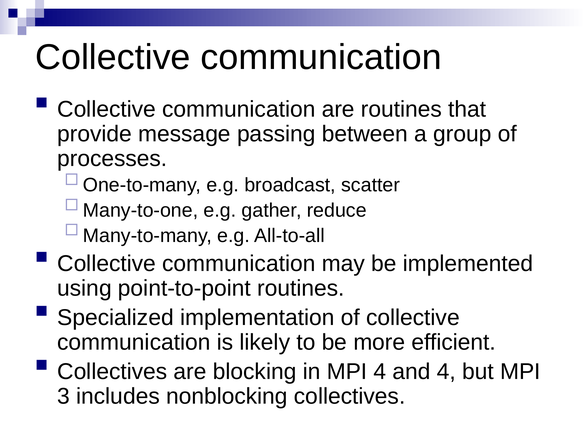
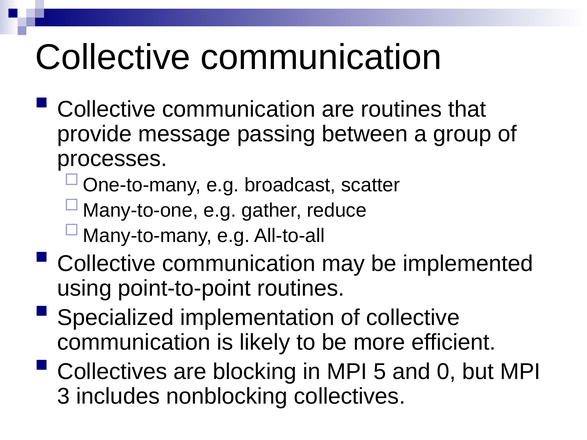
MPI 4: 4 -> 5 (380, 372)
and 4: 4 -> 0 (446, 372)
